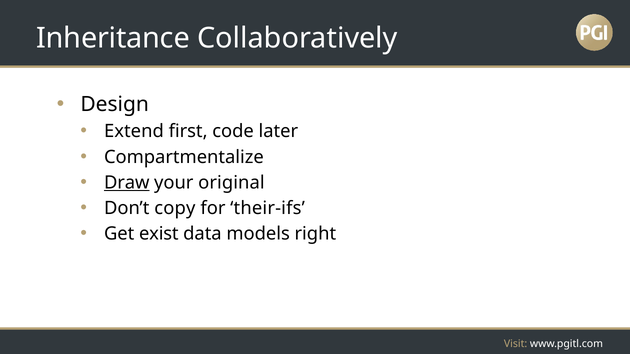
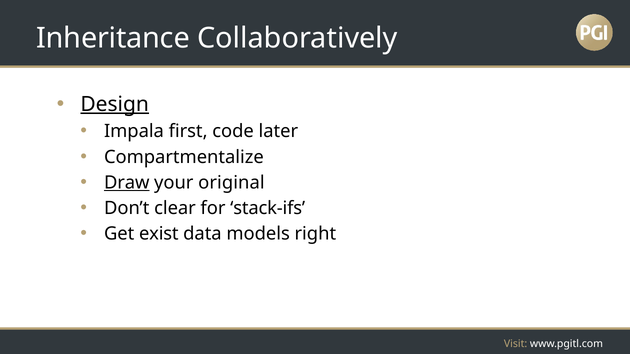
Design underline: none -> present (115, 104)
Extend: Extend -> Impala (134, 131)
copy: copy -> clear (175, 208)
their-ifs: their-ifs -> stack-ifs (268, 208)
